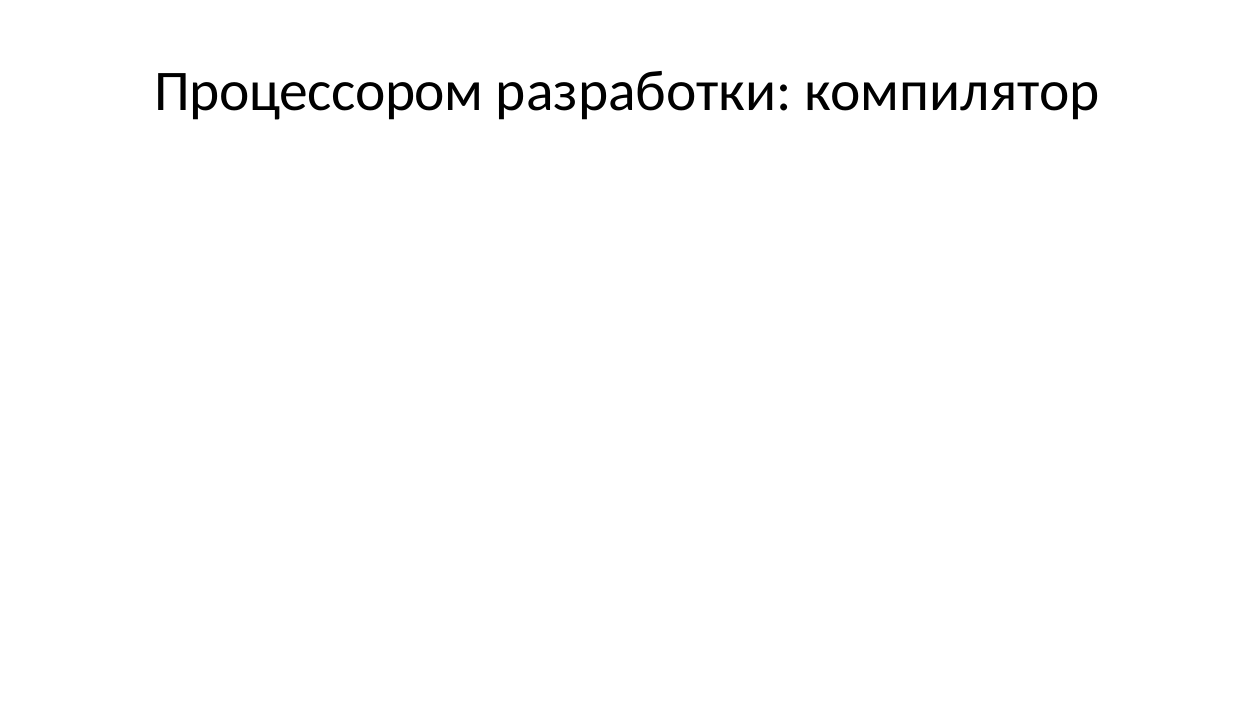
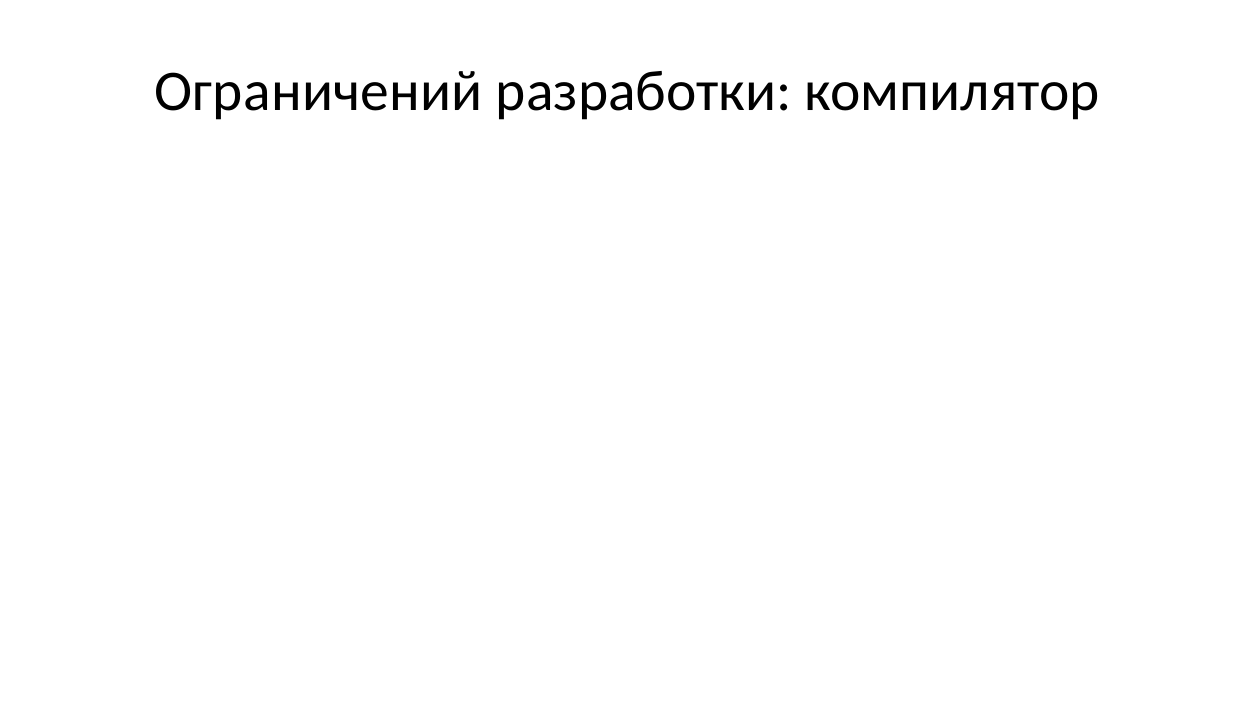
Процессором: Процессором -> Ограничений (319, 91)
